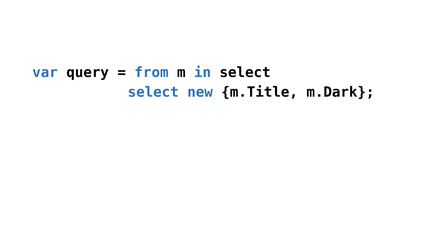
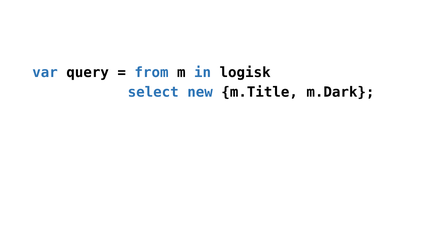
in select: select -> logisk (245, 73)
